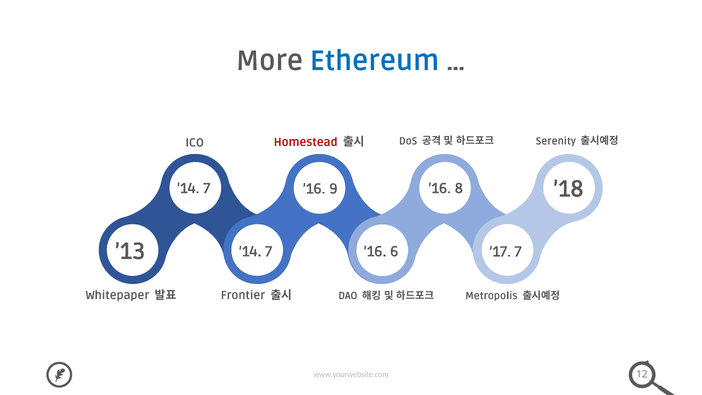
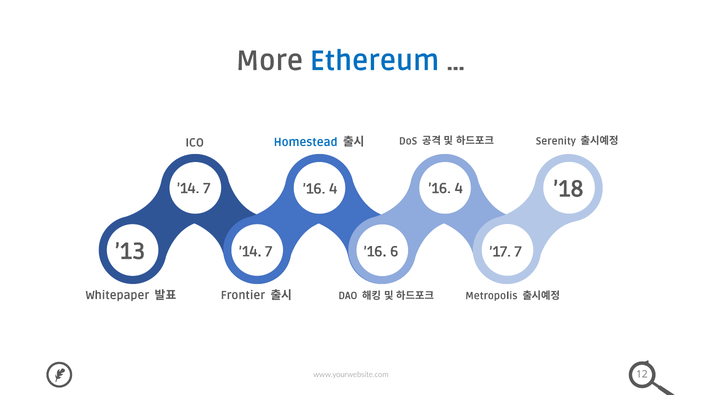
Homestead colour: red -> blue (306, 142)
8: 8 -> 4 (459, 188)
9: 9 -> 4 (333, 189)
